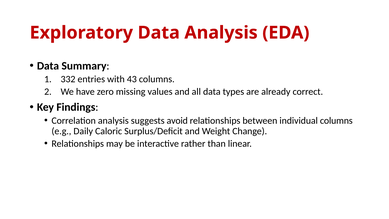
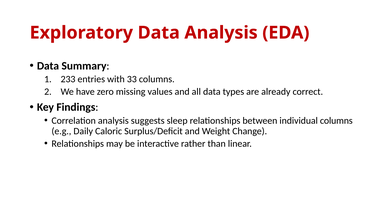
332: 332 -> 233 (68, 79)
43: 43 -> 33 (132, 79)
avoid: avoid -> sleep (177, 121)
